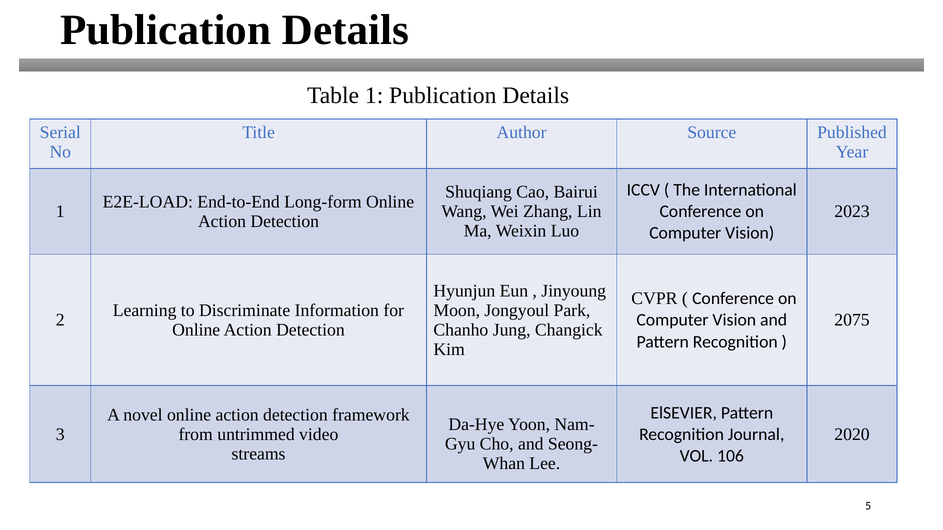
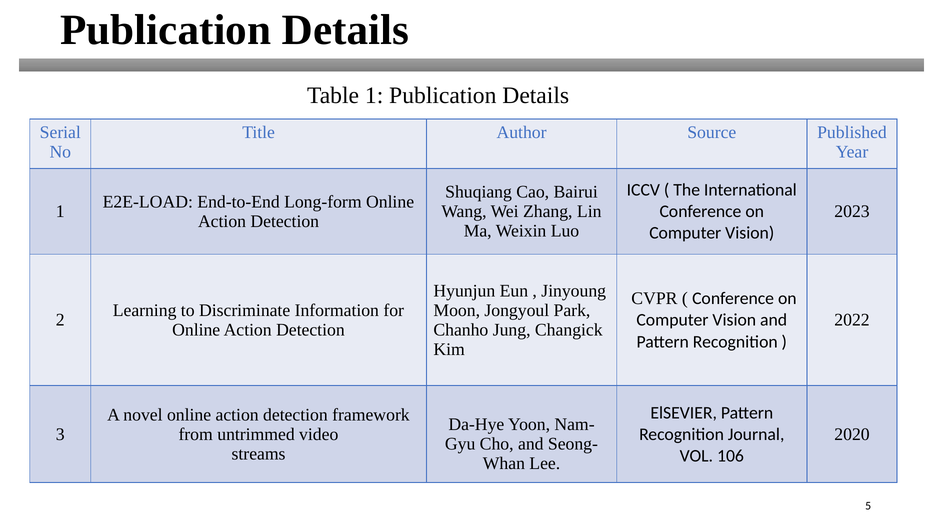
2075: 2075 -> 2022 (852, 320)
